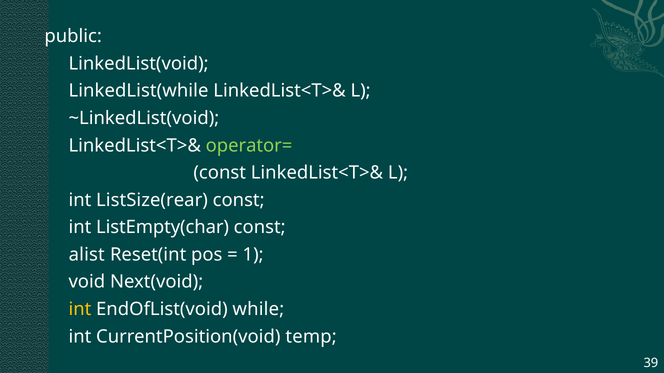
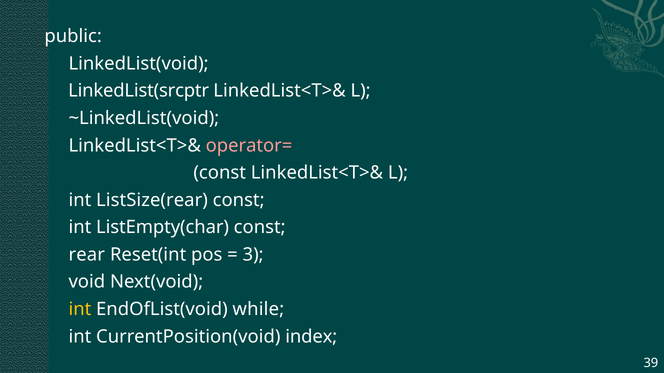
LinkedList(while: LinkedList(while -> LinkedList(srcptr (139, 91)
operator= colour: light green -> pink (249, 146)
alist: alist -> rear (87, 255)
1: 1 -> 3 (253, 255)
temp: temp -> index (311, 337)
